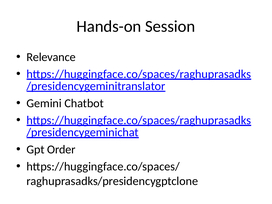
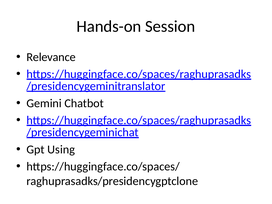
Order: Order -> Using (61, 150)
